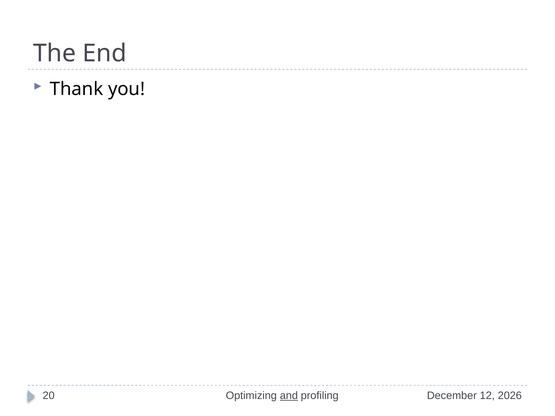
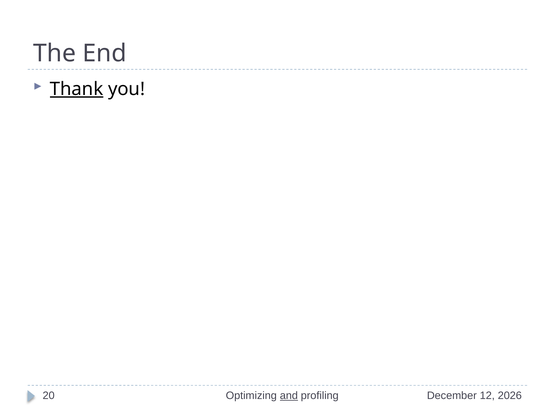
Thank underline: none -> present (77, 89)
